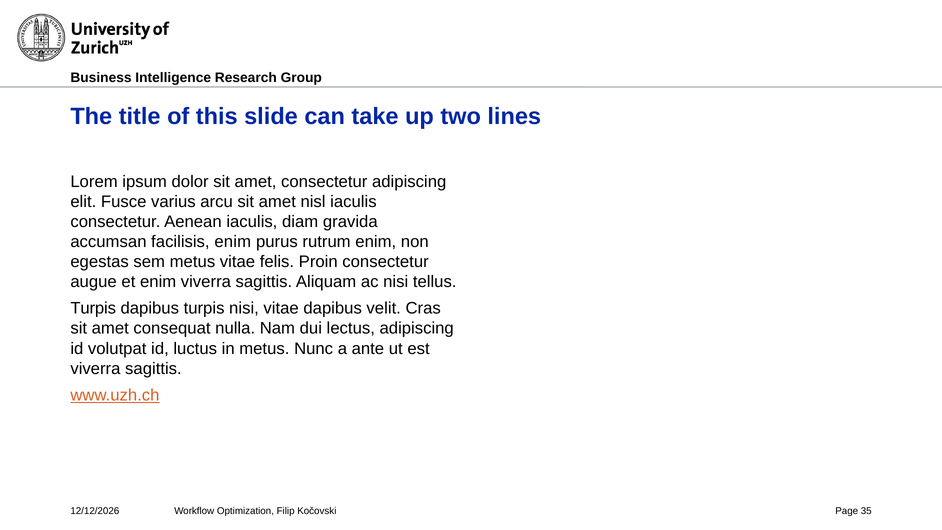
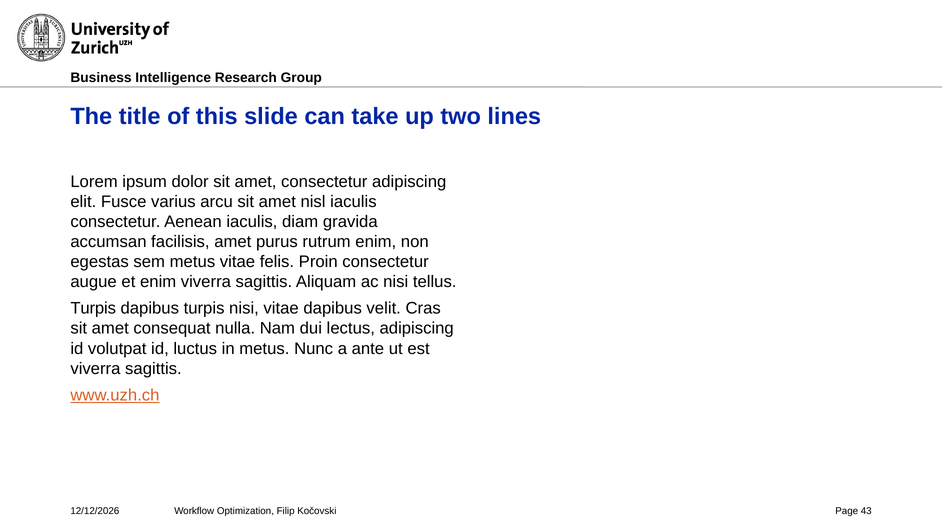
facilisis enim: enim -> amet (233, 242)
35: 35 -> 43 (866, 511)
